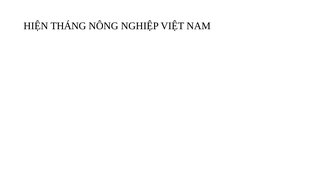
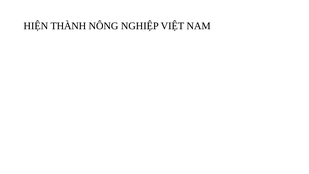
THÁNG: THÁNG -> THÀNH (68, 26)
